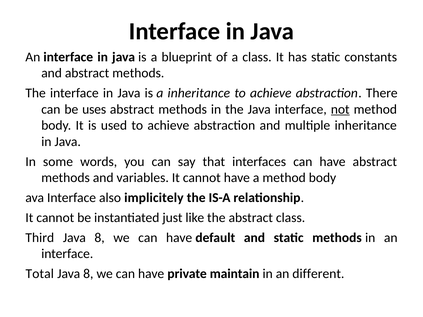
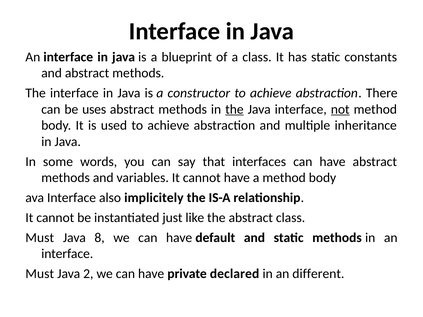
a inheritance: inheritance -> constructor (199, 93)
the underline: none -> present (234, 109)
Third: Third -> Must (40, 238)
Total: Total -> Must (40, 274)
8: 8 -> 2 (88, 274)
maintain: maintain -> declared (235, 274)
